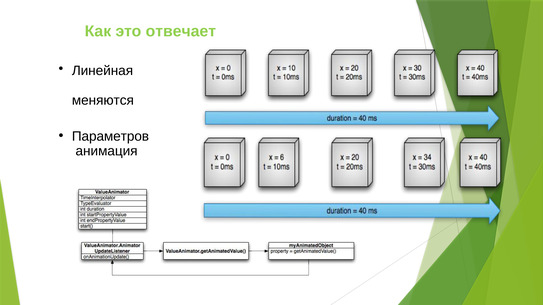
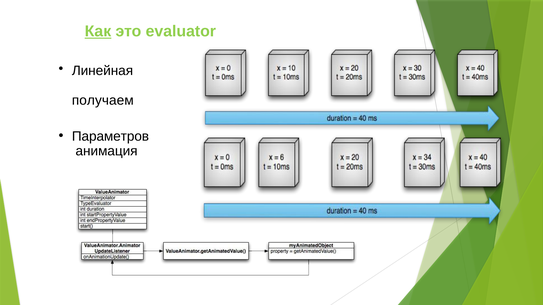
Как underline: none -> present (98, 31)
отвечает: отвечает -> evaluator (181, 31)
меняются: меняются -> получаем (103, 101)
